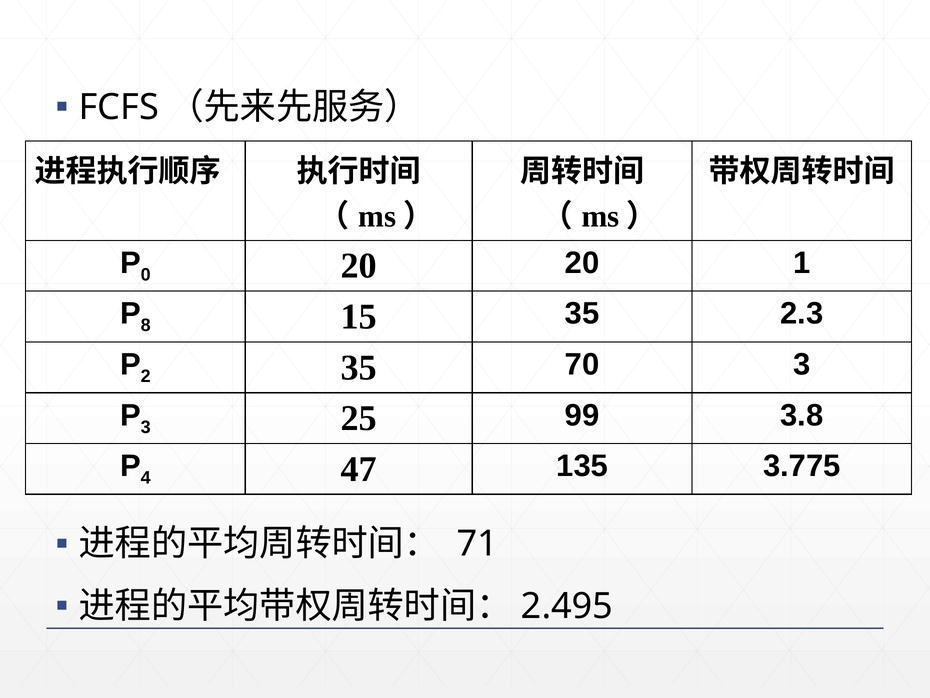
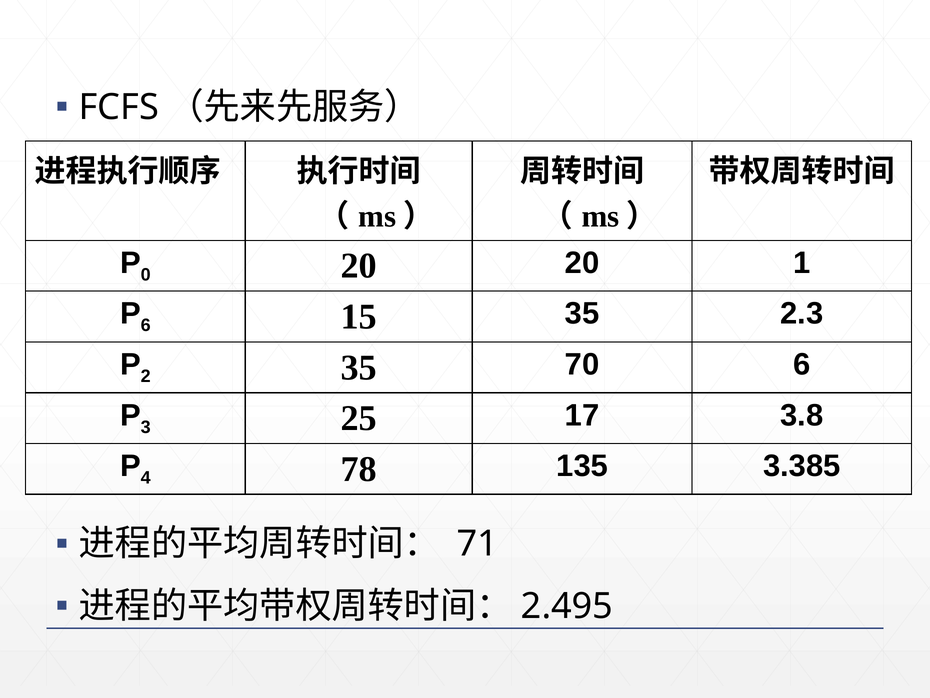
8: 8 -> 6 (146, 325)
70 3: 3 -> 6 (802, 364)
99: 99 -> 17 (582, 415)
47: 47 -> 78 (359, 469)
3.775: 3.775 -> 3.385 (802, 465)
